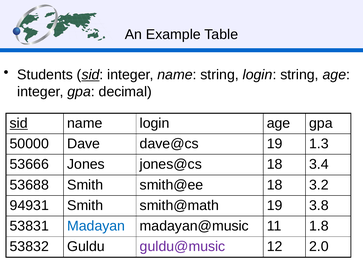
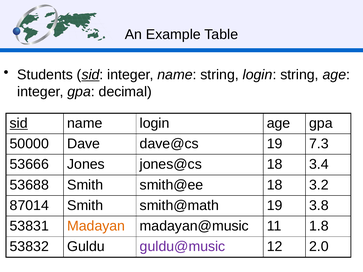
1.3: 1.3 -> 7.3 (319, 144)
94931: 94931 -> 87014 (29, 206)
Madayan colour: blue -> orange (96, 226)
